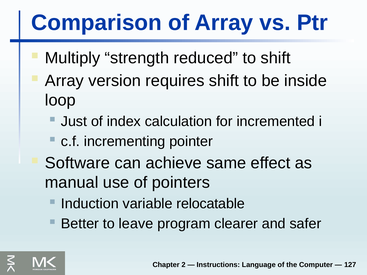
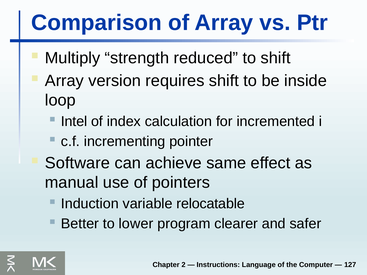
Just: Just -> Intel (74, 121)
leave: leave -> lower (136, 224)
